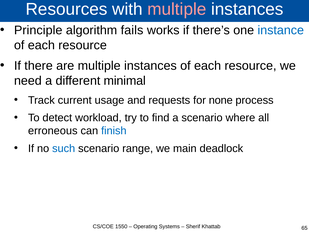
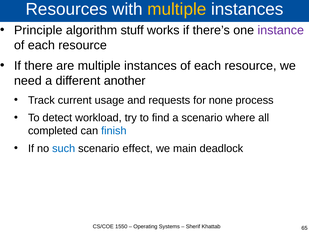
multiple colour: pink -> yellow (177, 9)
fails: fails -> stuff (132, 30)
instance colour: blue -> purple (281, 30)
minimal: minimal -> another (125, 81)
erroneous: erroneous -> completed (53, 131)
range: range -> effect (138, 148)
